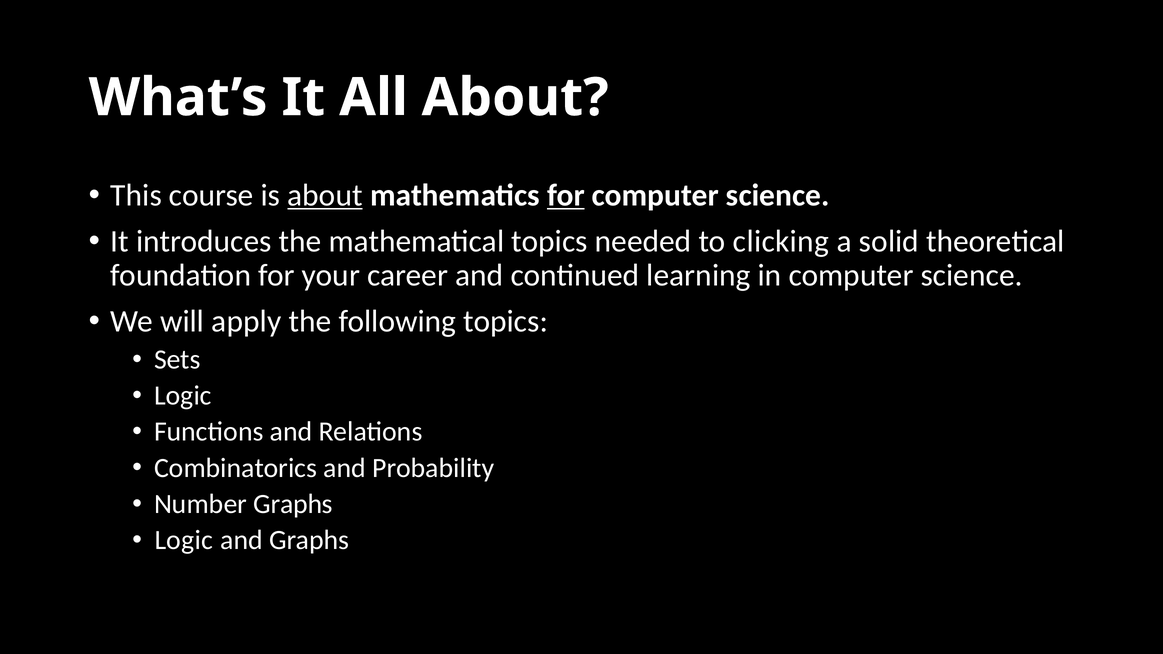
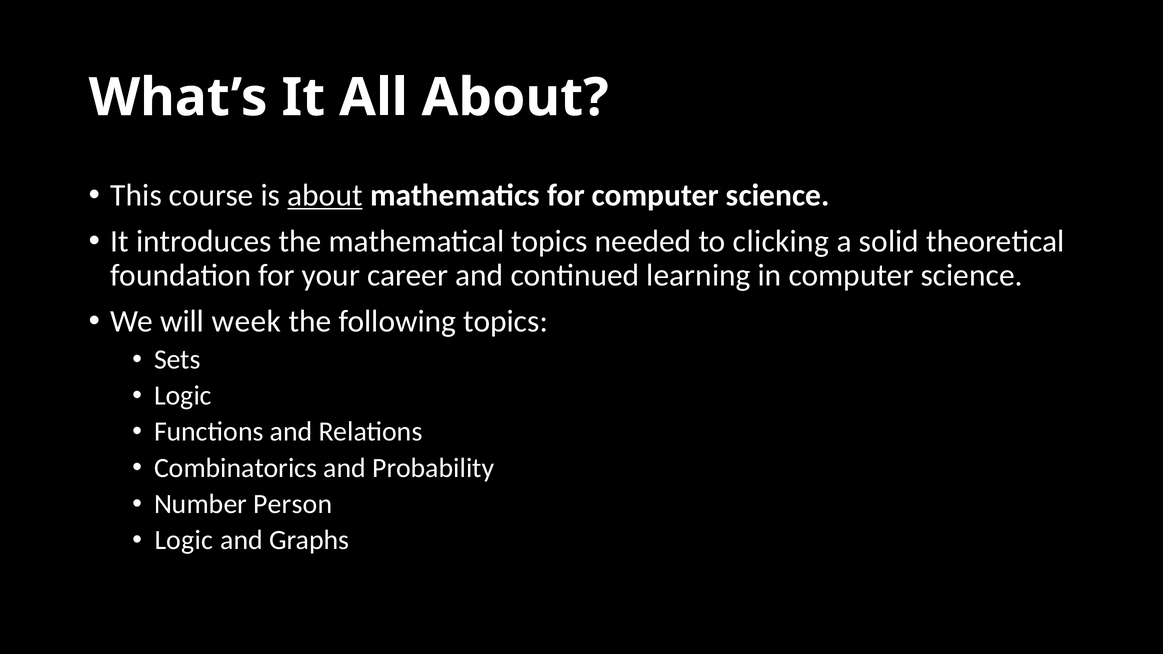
for underline: present -> none (566, 195)
apply: apply -> week (246, 322)
Number Graphs: Graphs -> Person (293, 504)
